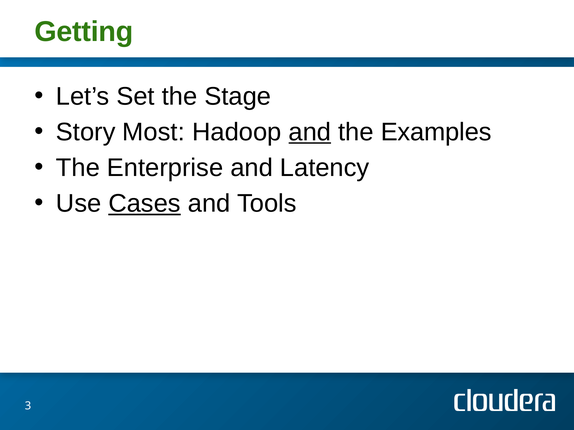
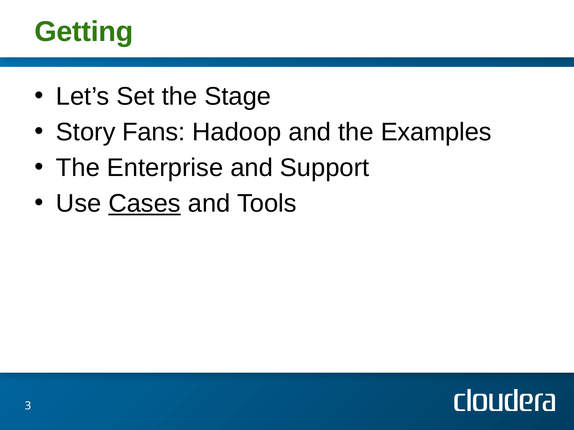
Most: Most -> Fans (154, 132)
and underline: present -> none (310, 132)
Latency: Latency -> Support (325, 168)
